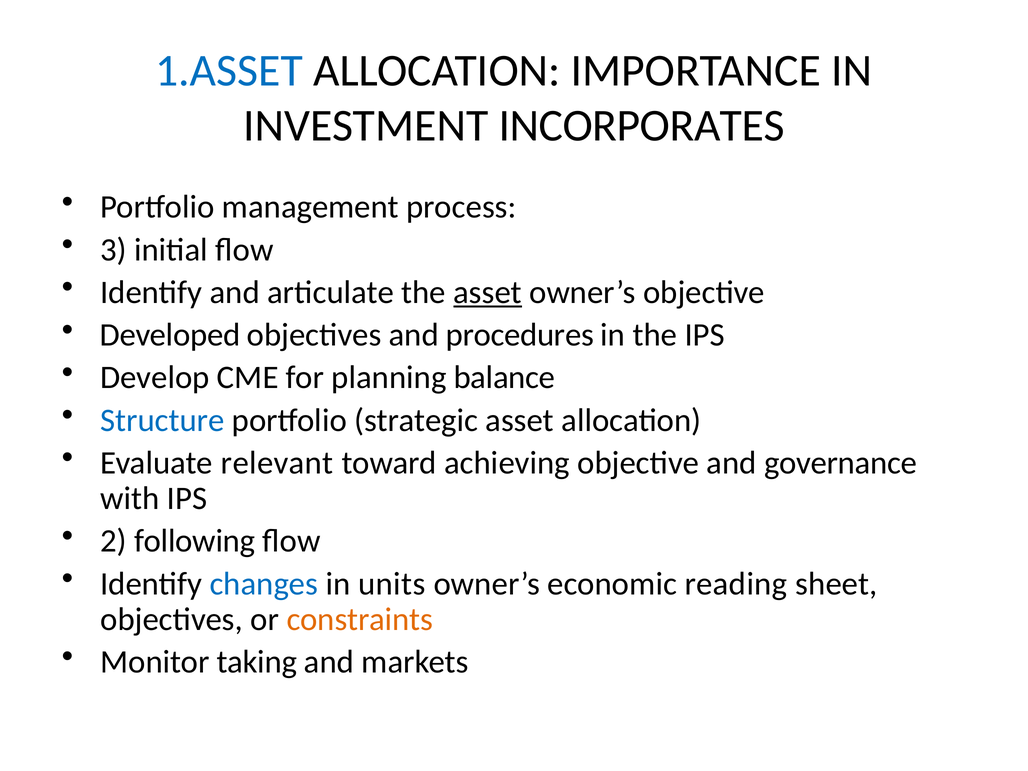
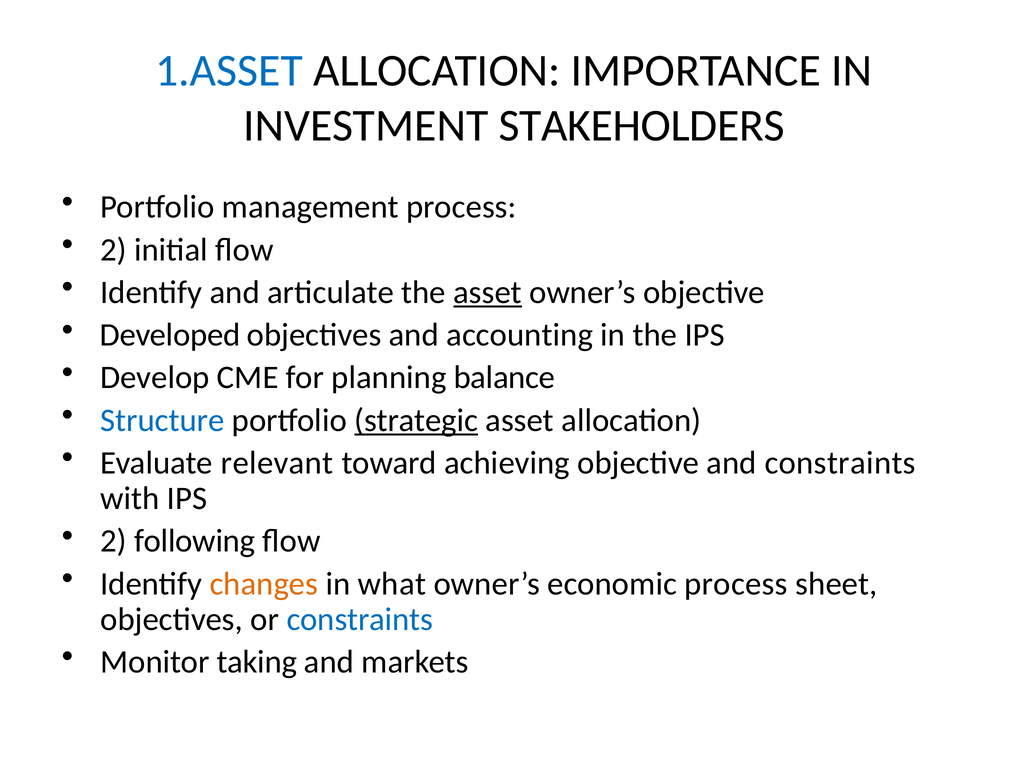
INCORPORATES: INCORPORATES -> STAKEHOLDERS (642, 126)
3: 3 -> 2 (114, 250)
procedures: procedures -> accounting (520, 335)
strategic underline: none -> present (416, 420)
and governance: governance -> constraints (840, 463)
changes colour: blue -> orange (264, 584)
units: units -> what (392, 584)
economic reading: reading -> process (736, 584)
constraints colour: orange -> blue (360, 619)
